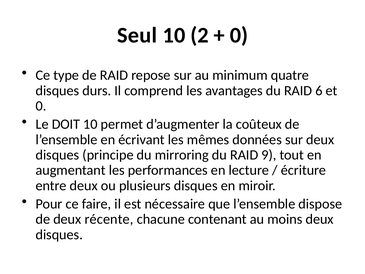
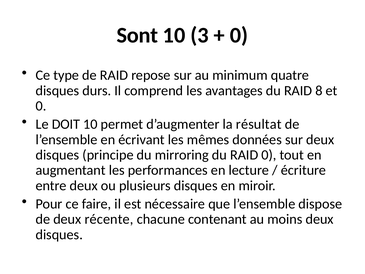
Seul: Seul -> Sont (137, 35)
2: 2 -> 3 (199, 35)
6: 6 -> 8 (319, 91)
coûteux: coûteux -> résultat (259, 124)
RAID 9: 9 -> 0 (269, 155)
